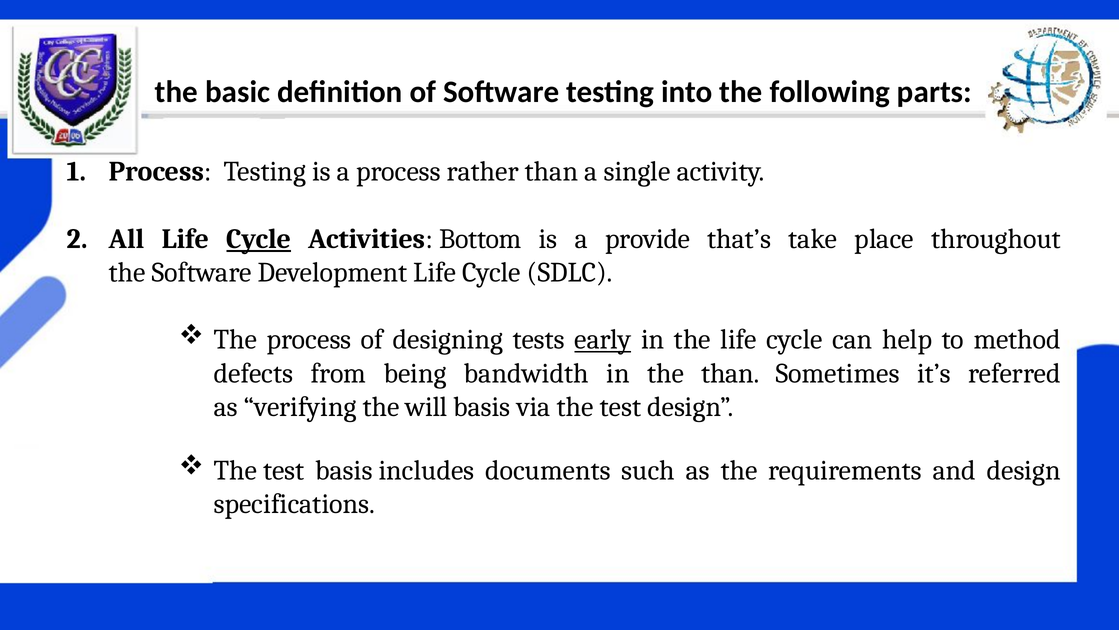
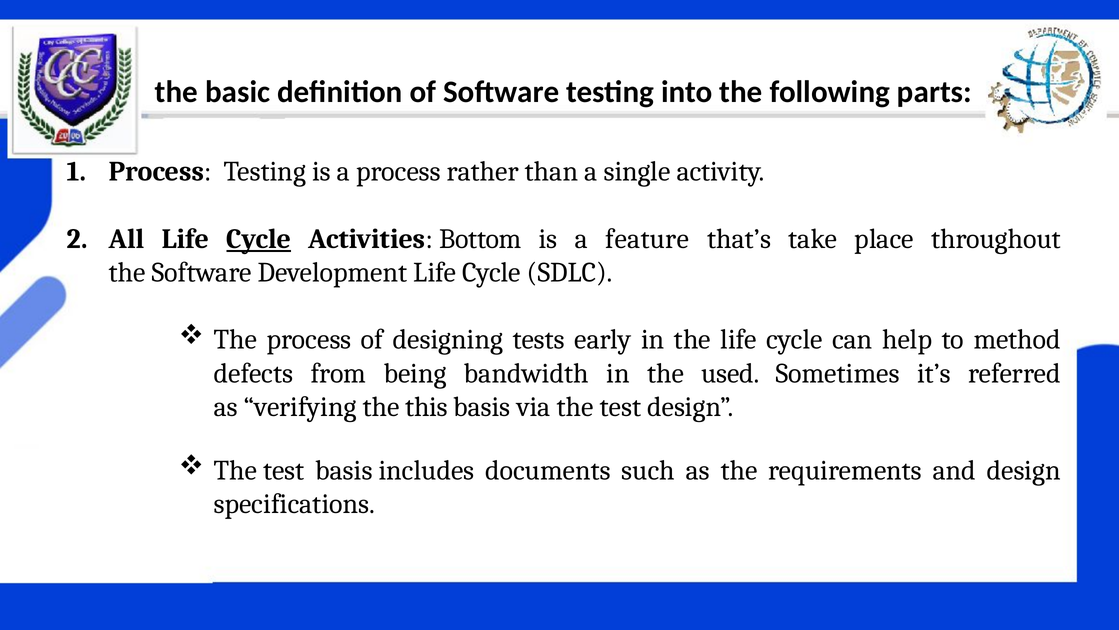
provide: provide -> feature (647, 239)
early underline: present -> none (603, 339)
the than: than -> used (730, 373)
will: will -> this (426, 407)
